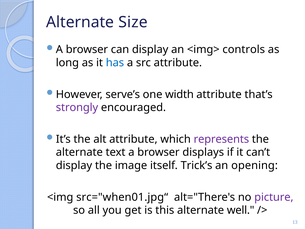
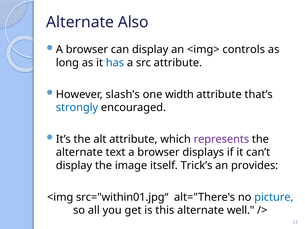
Size: Size -> Also (133, 22)
serve’s: serve’s -> slash’s (123, 94)
strongly colour: purple -> blue (77, 107)
opening: opening -> provides (255, 165)
src="when01.jpg“: src="when01.jpg“ -> src="within01.jpg“ (122, 197)
picture colour: purple -> blue (274, 197)
